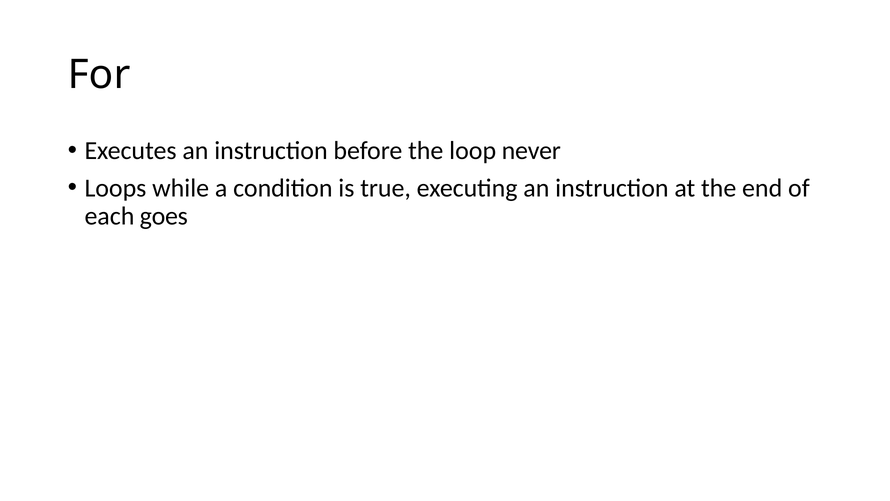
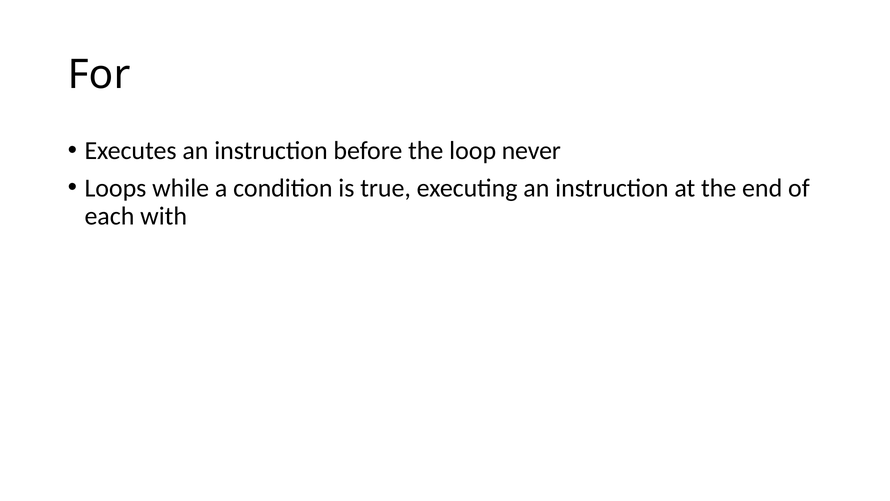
goes: goes -> with (164, 216)
